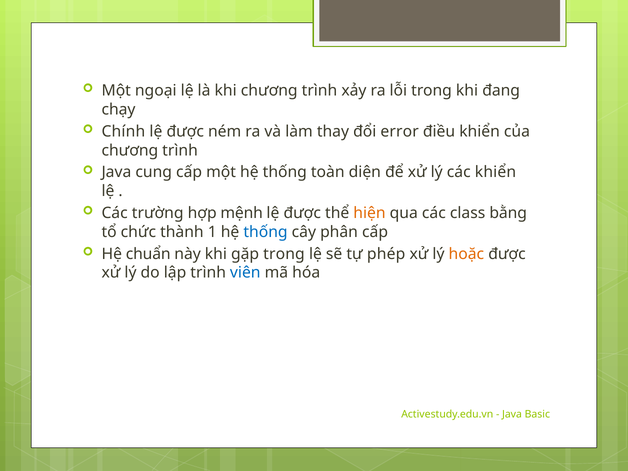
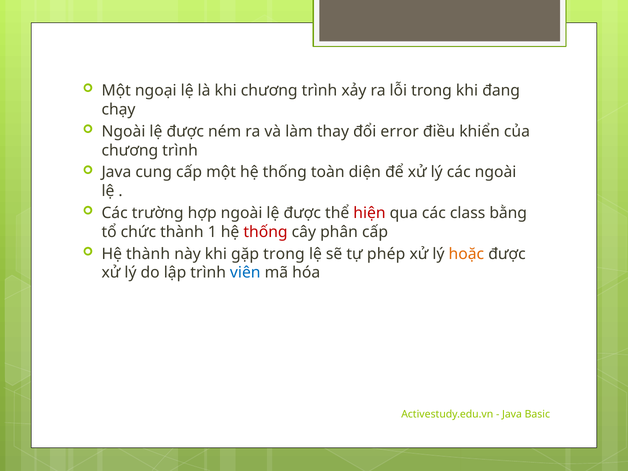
Chính: Chính -> Ngoài (123, 131)
các khiển: khiển -> ngoài (496, 172)
hợp mệnh: mệnh -> ngoài (242, 213)
hiện colour: orange -> red (369, 213)
thống colour: blue -> red (266, 232)
Hệ chuẩn: chuẩn -> thành (148, 254)
